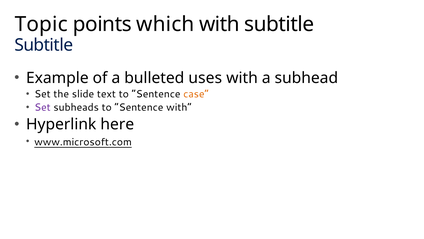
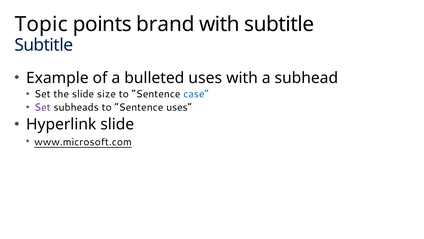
which: which -> brand (165, 24)
text: text -> size (106, 94)
case colour: orange -> blue (196, 94)
Sentence with: with -> uses (179, 107)
Hyperlink here: here -> slide (117, 124)
